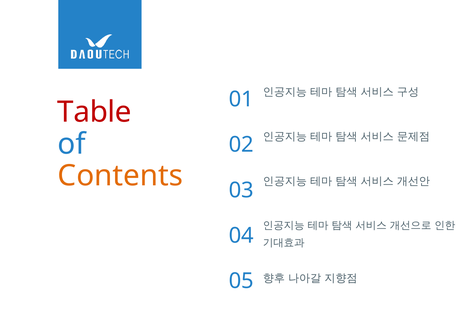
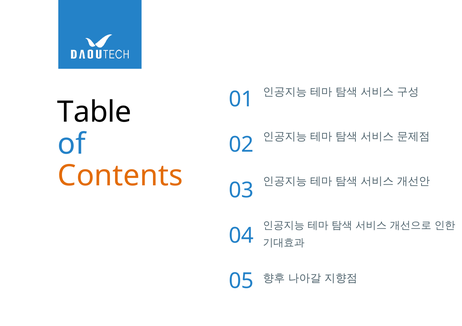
Table colour: red -> black (94, 112)
